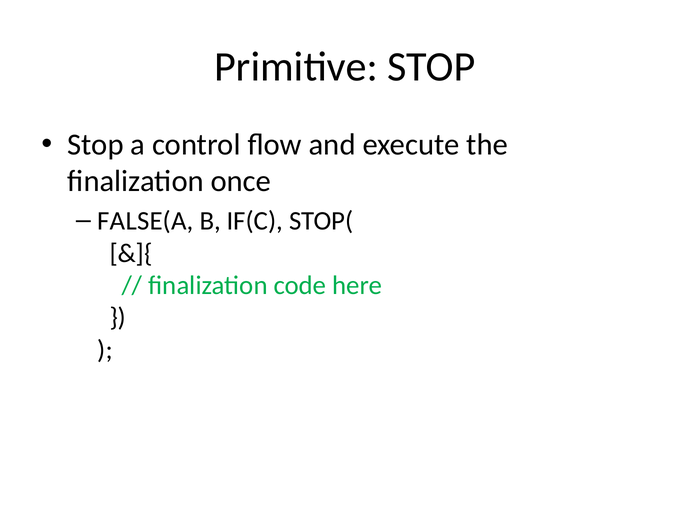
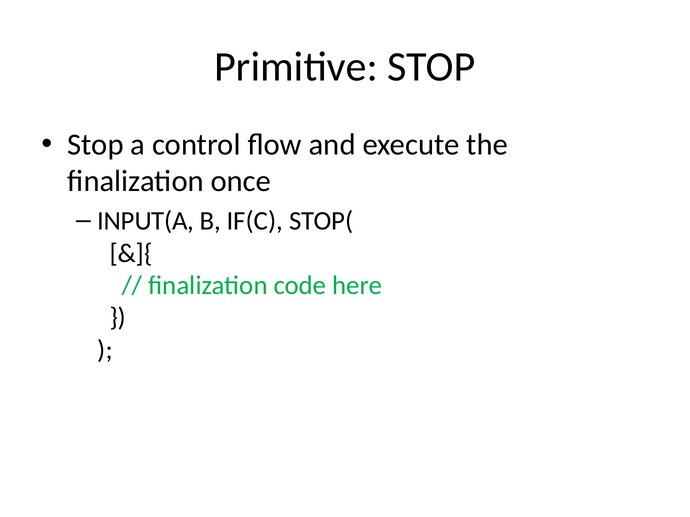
FALSE(A: FALSE(A -> INPUT(A (146, 221)
